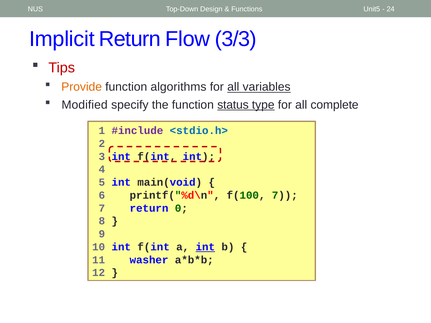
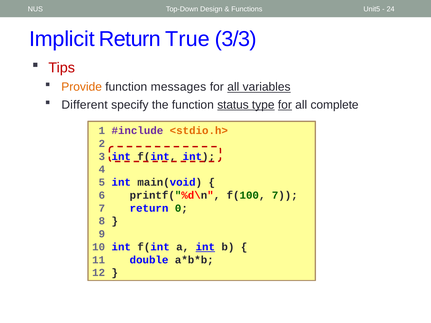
Flow: Flow -> True (187, 39)
algorithms: algorithms -> messages (178, 87)
Modified: Modified -> Different (85, 105)
for underline: none -> present (285, 105)
<stdio.h> colour: blue -> orange (199, 131)
washer: washer -> double (149, 260)
